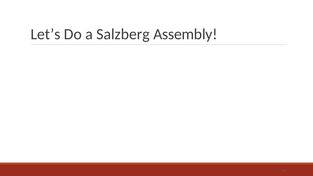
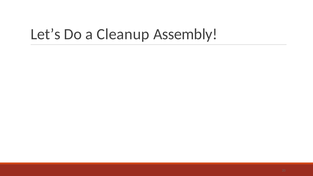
Salzberg: Salzberg -> Cleanup (123, 34)
